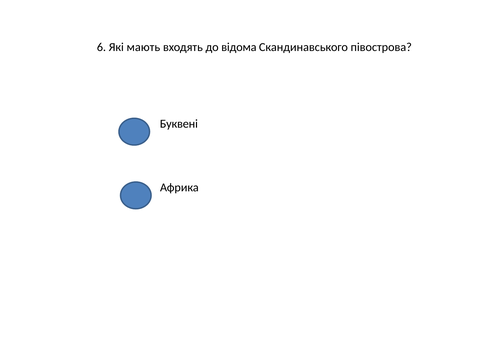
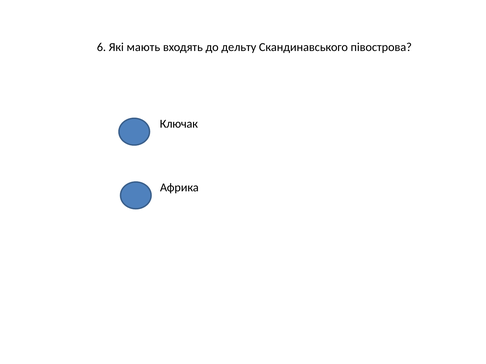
відома: відома -> дельту (239, 47)
Буквені: Буквені -> Ключак (179, 124)
